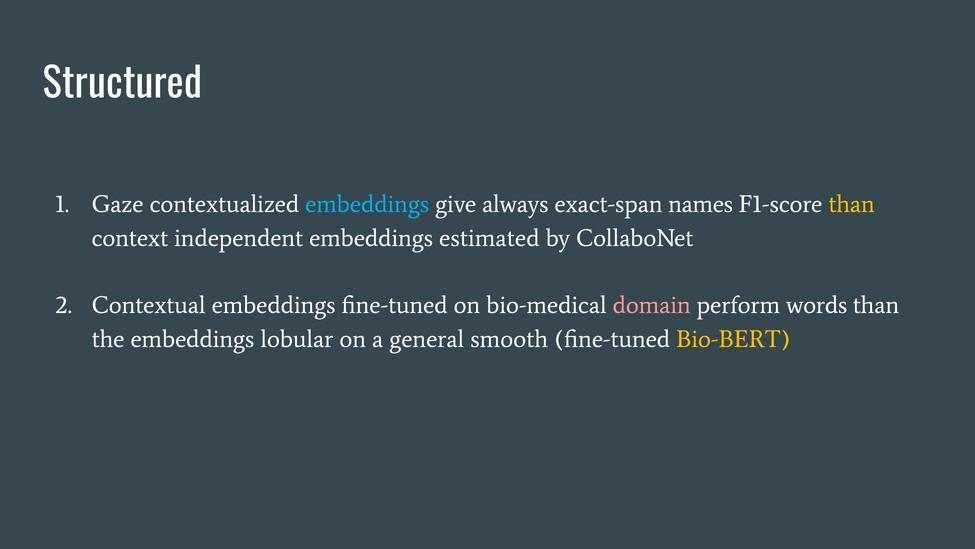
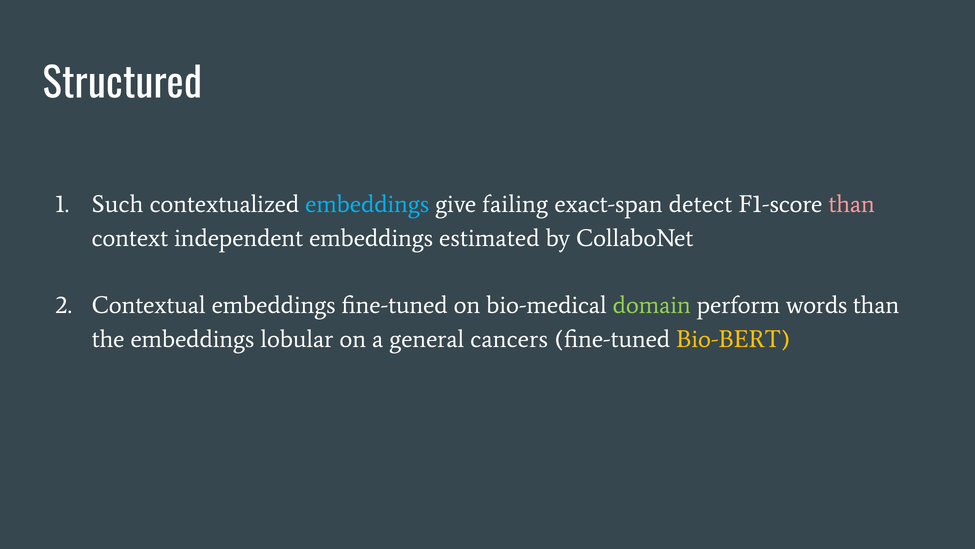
Gaze: Gaze -> Such (118, 204)
always: always -> failing (515, 204)
names: names -> detect (700, 204)
than colour: yellow -> pink (852, 204)
domain colour: pink -> light green (652, 305)
smooth: smooth -> cancers (509, 339)
